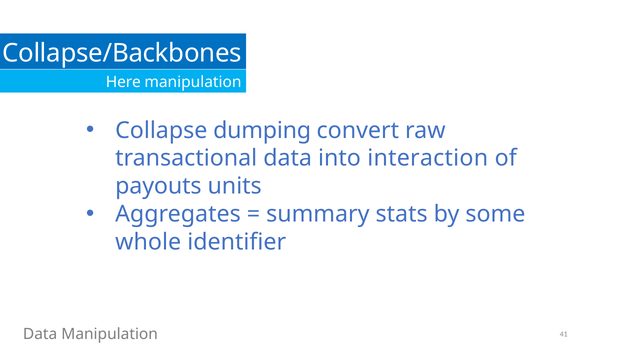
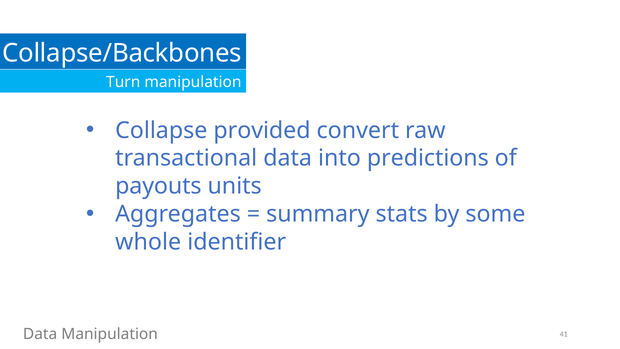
Here: Here -> Turn (123, 82)
dumping: dumping -> provided (262, 130)
interaction: interaction -> predictions (428, 158)
